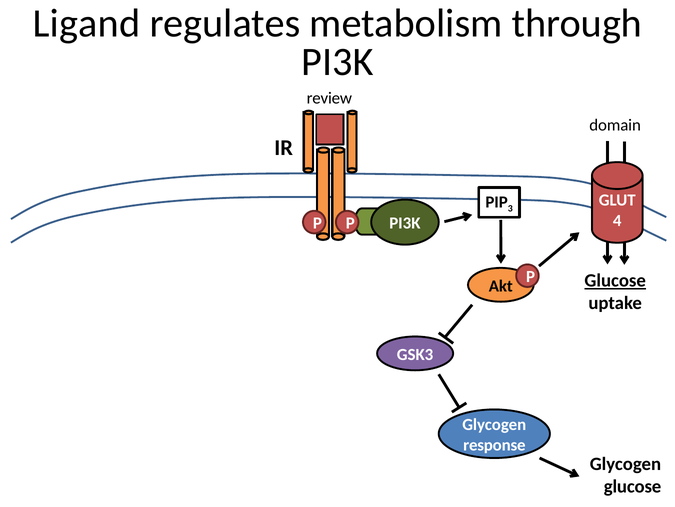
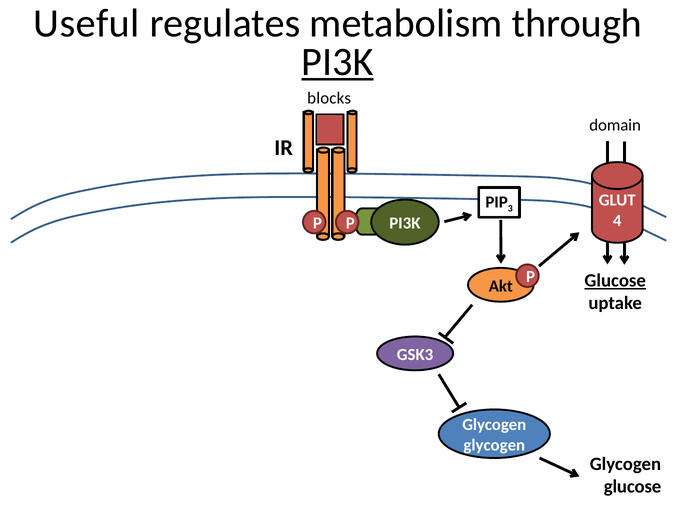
Ligand: Ligand -> Useful (86, 23)
PI3K underline: none -> present (337, 62)
review: review -> blocks (329, 98)
response: response -> glycogen (494, 444)
